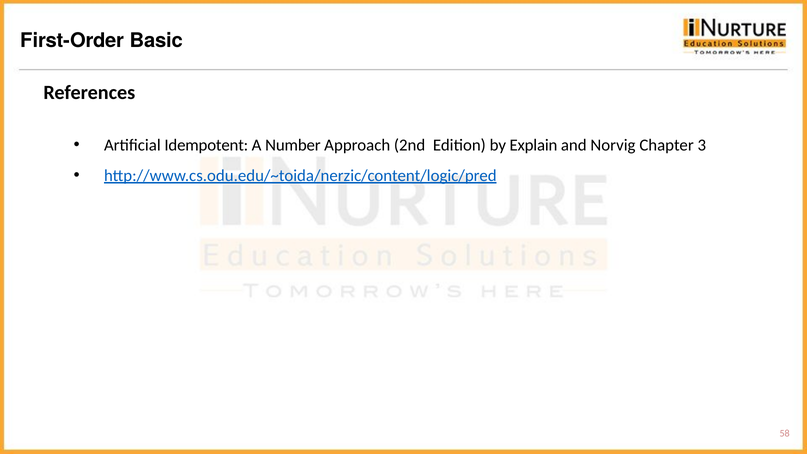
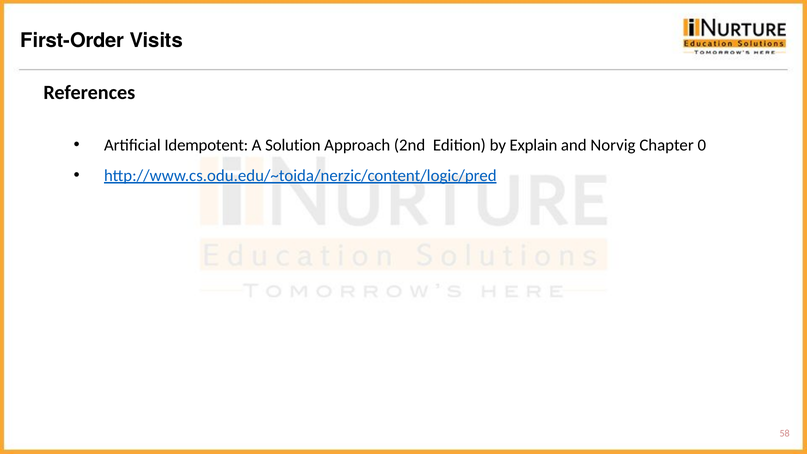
Basic: Basic -> Visits (156, 40)
Number: Number -> Solution (293, 145)
3: 3 -> 0 (702, 145)
